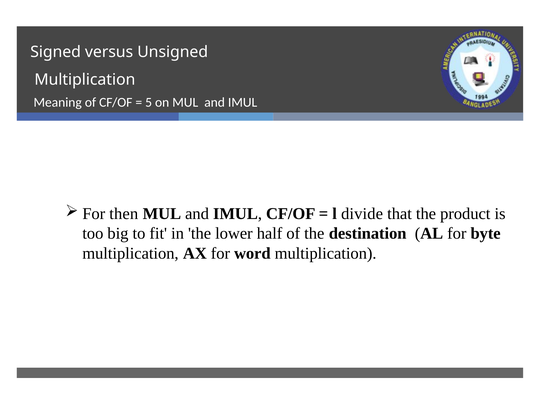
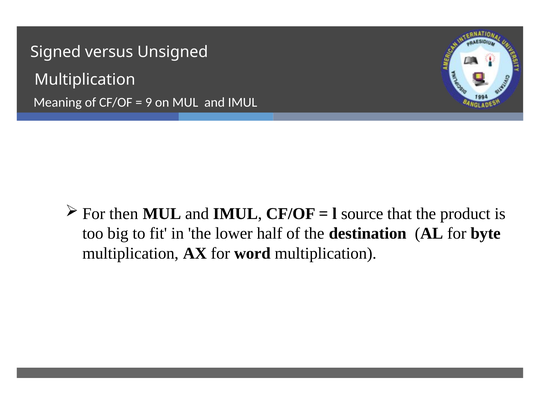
5: 5 -> 9 (149, 102)
divide: divide -> source (362, 214)
